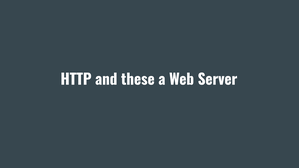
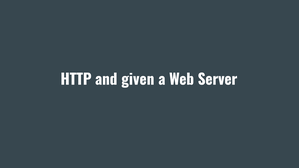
these: these -> given (138, 80)
